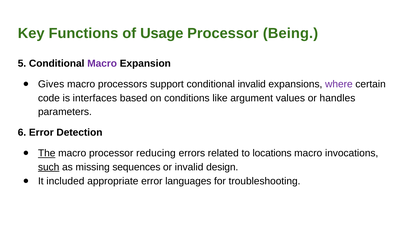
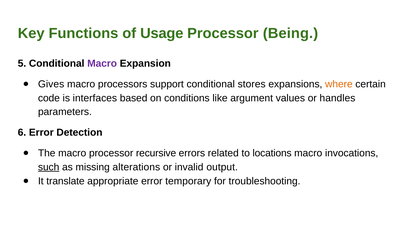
conditional invalid: invalid -> stores (252, 84)
where colour: purple -> orange (339, 84)
The underline: present -> none (47, 153)
reducing: reducing -> recursive (156, 153)
sequences: sequences -> alterations (136, 167)
design: design -> output (222, 167)
included: included -> translate (65, 181)
languages: languages -> temporary (188, 181)
